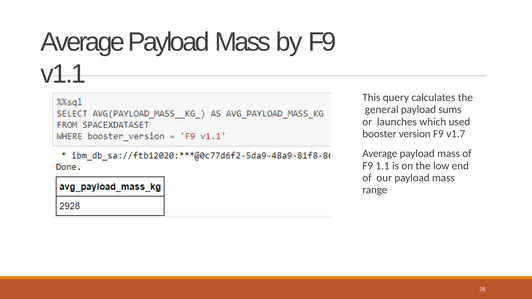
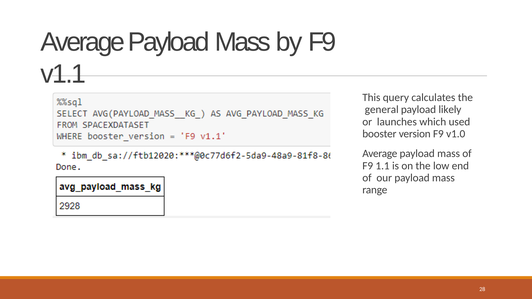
sums: sums -> likely (450, 110)
v1.7: v1.7 -> v1.0 (456, 134)
